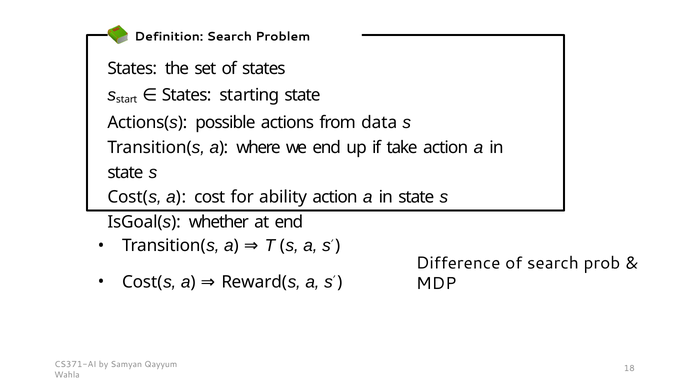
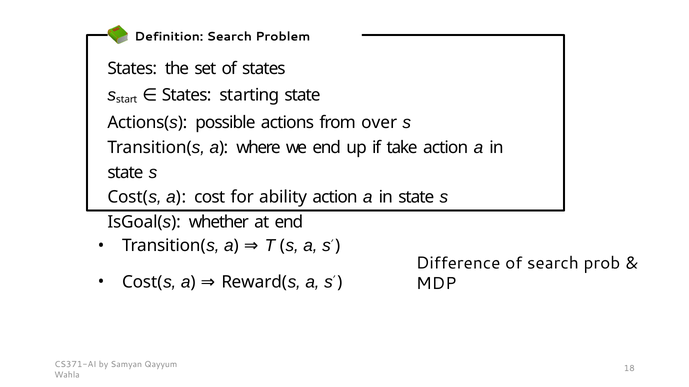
data: data -> over (379, 123)
